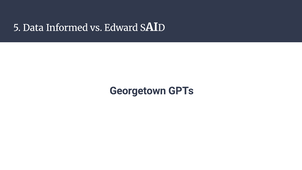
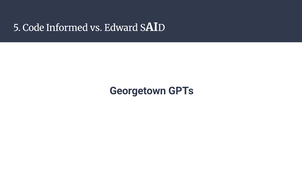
Data: Data -> Code (33, 28)
